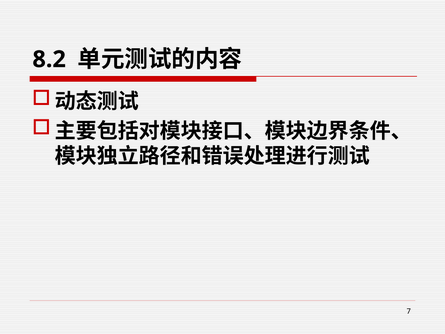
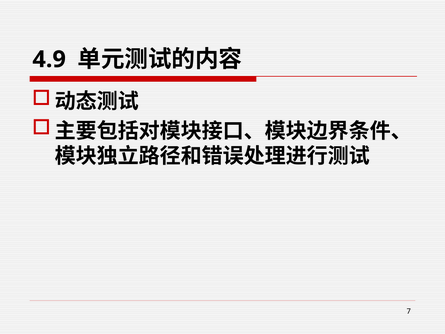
8.2: 8.2 -> 4.9 (49, 59)
